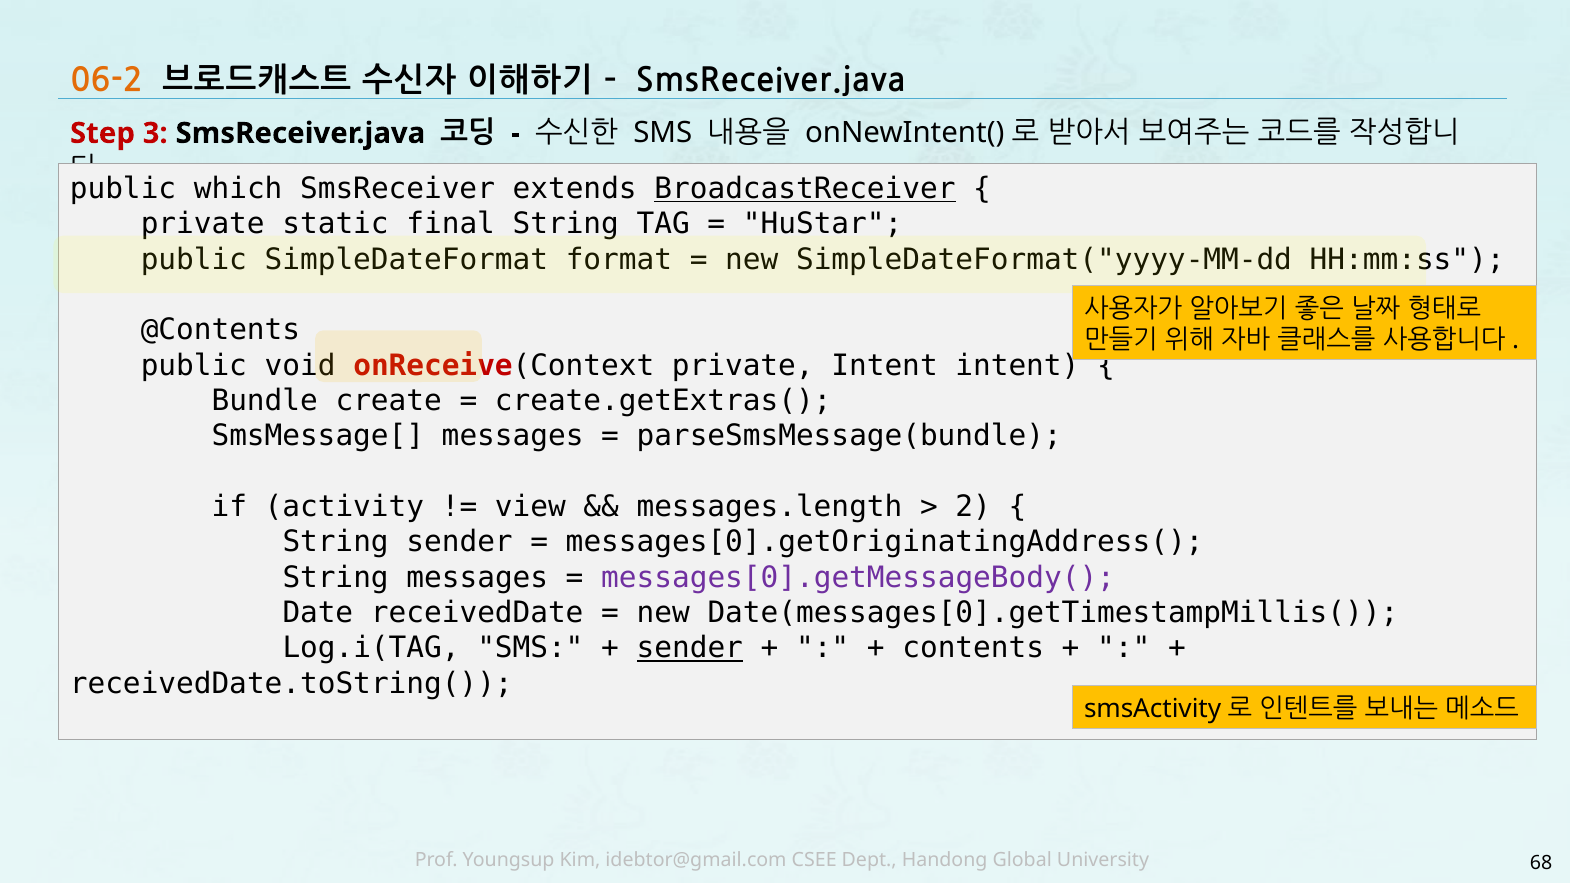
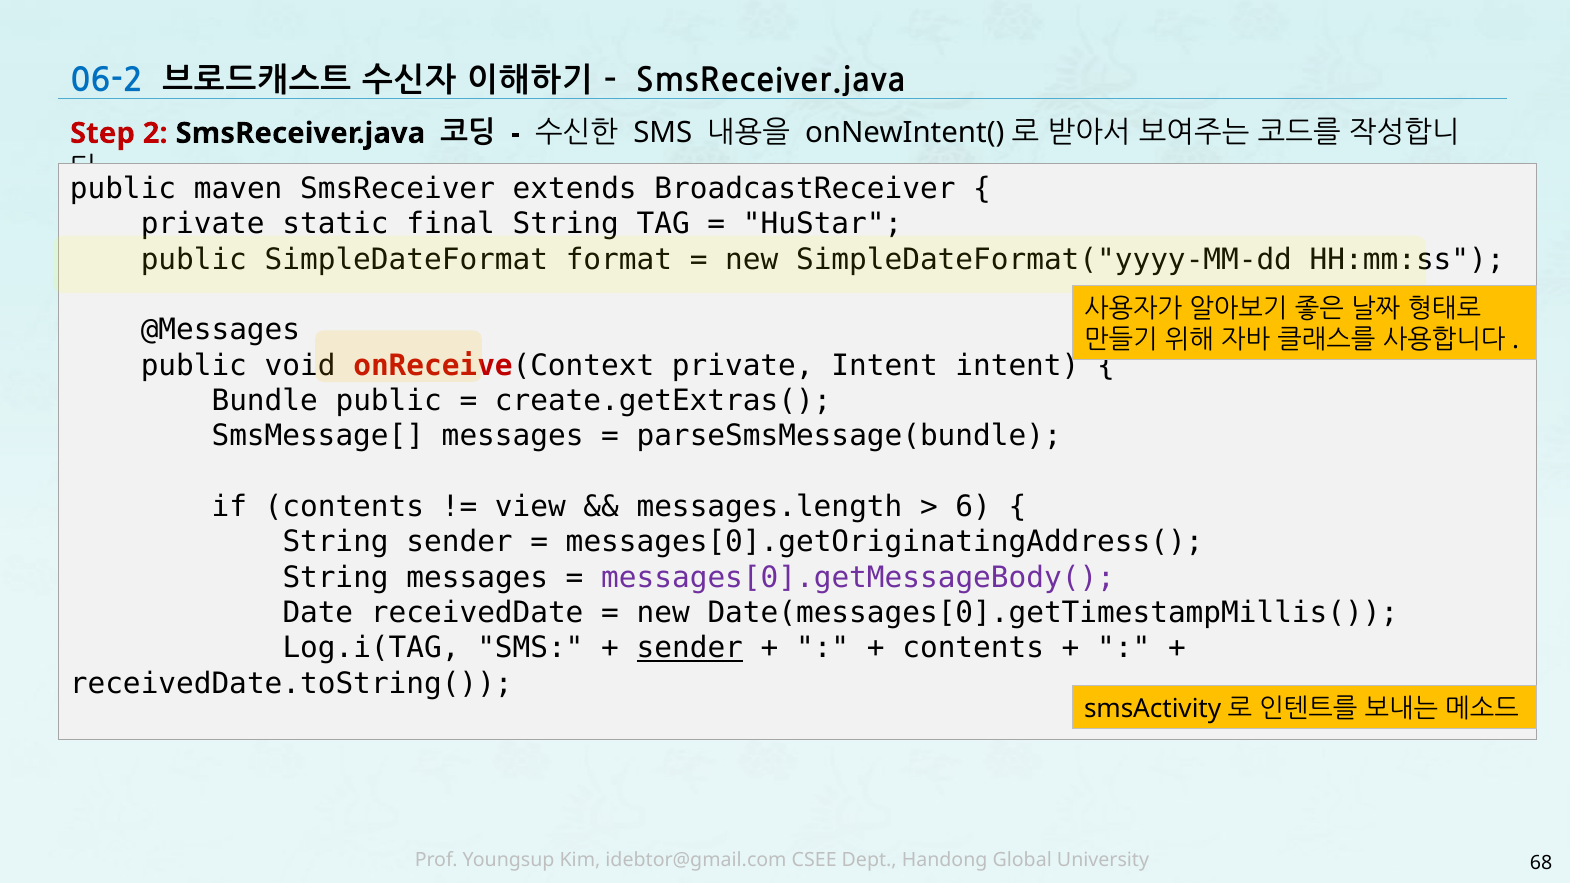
06-2 colour: orange -> blue (107, 81)
3: 3 -> 2 (155, 133)
which: which -> maven (238, 189)
BroadcastReceiver underline: present -> none (805, 189)
@Contents: @Contents -> @Messages (220, 330)
Bundle create: create -> public (389, 401)
if activity: activity -> contents (344, 507)
2: 2 -> 6 (973, 507)
